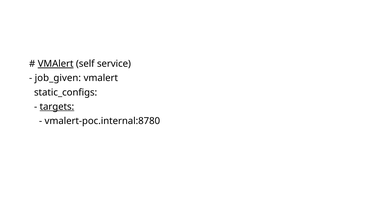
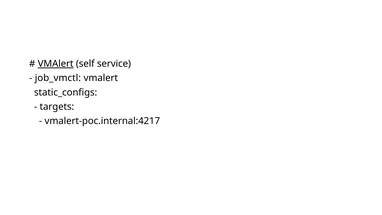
job_given: job_given -> job_vmctl (58, 78)
targets underline: present -> none (57, 107)
vmalert-poc.internal:8780: vmalert-poc.internal:8780 -> vmalert-poc.internal:4217 (102, 121)
